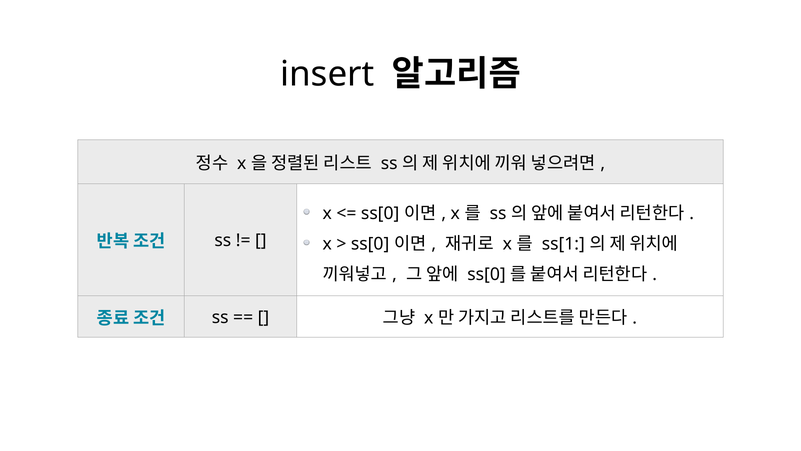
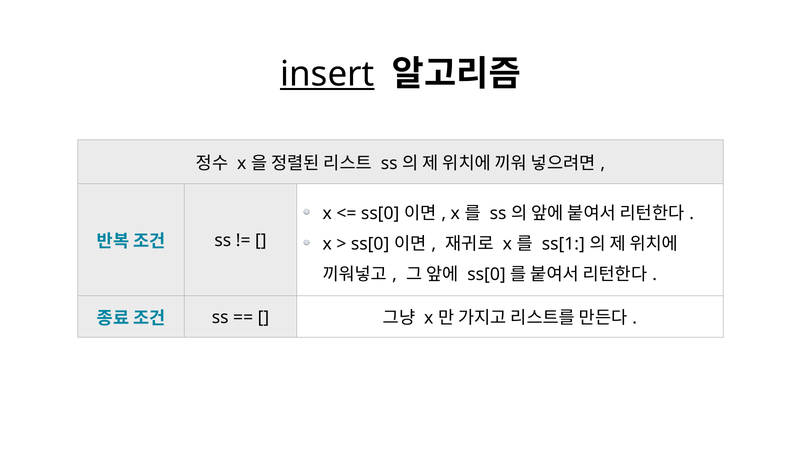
insert underline: none -> present (327, 74)
